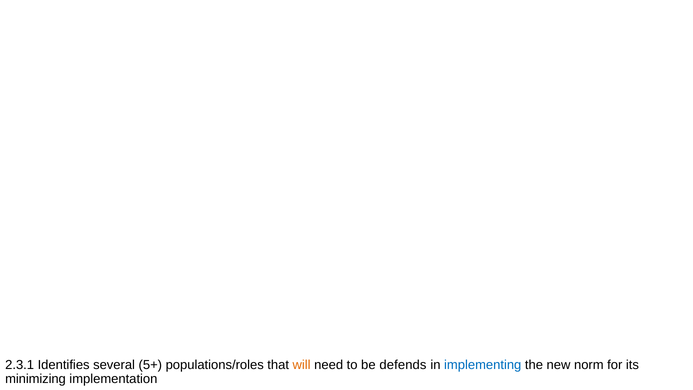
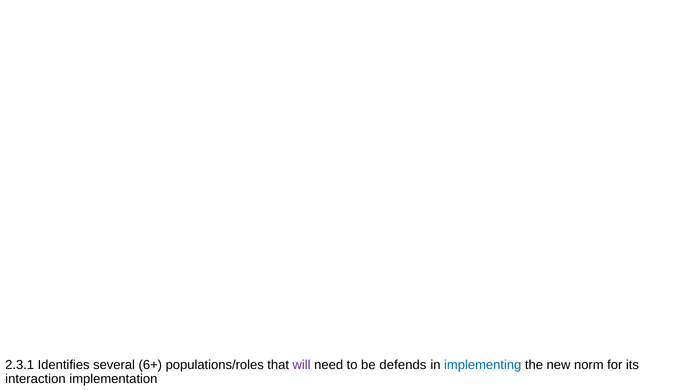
5+: 5+ -> 6+ (150, 365)
will colour: orange -> purple (302, 365)
minimizing: minimizing -> interaction (35, 379)
